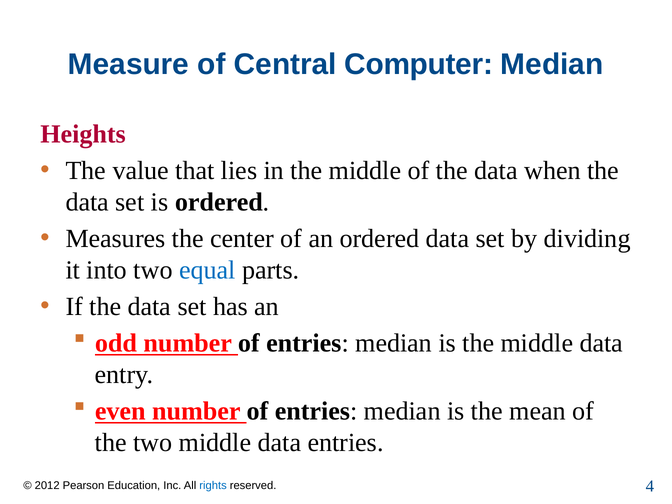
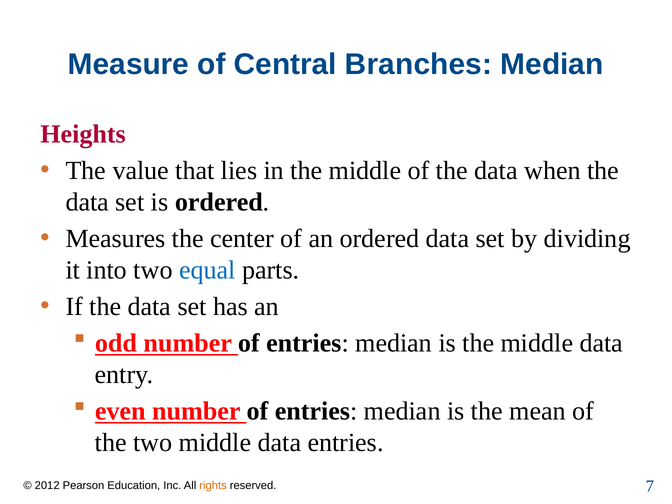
Computer: Computer -> Branches (419, 64)
rights colour: blue -> orange (213, 486)
4: 4 -> 7 (650, 486)
